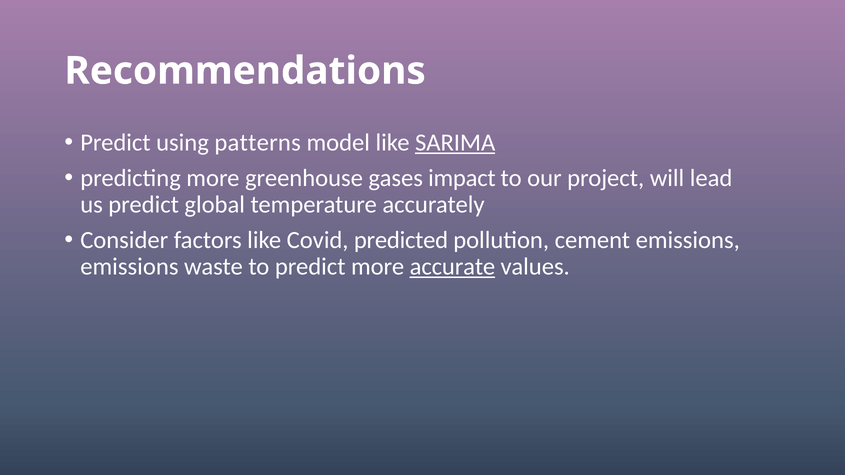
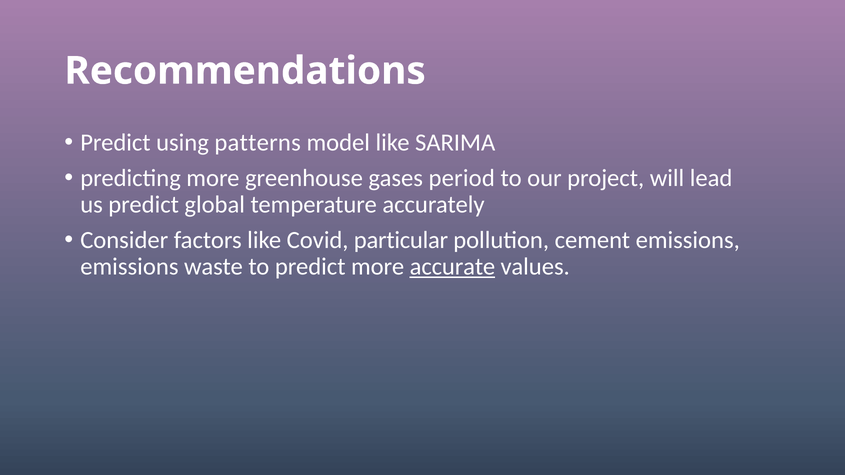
SARIMA underline: present -> none (455, 143)
impact: impact -> period (462, 178)
predicted: predicted -> particular (401, 240)
